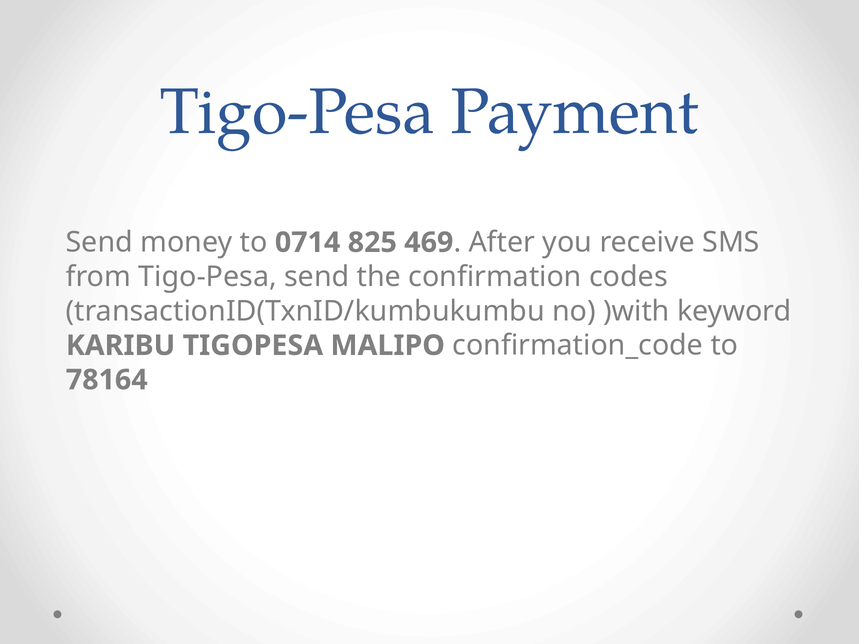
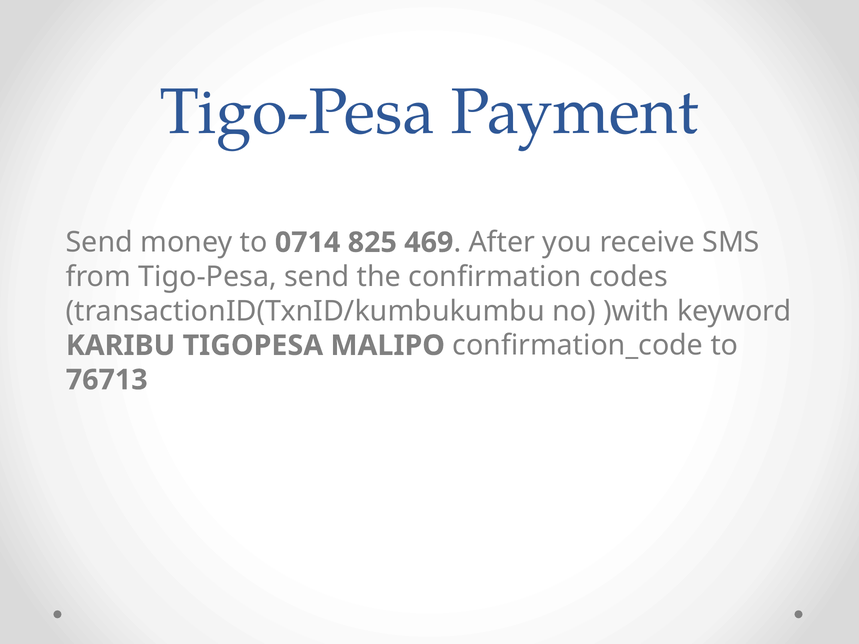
78164: 78164 -> 76713 (107, 380)
